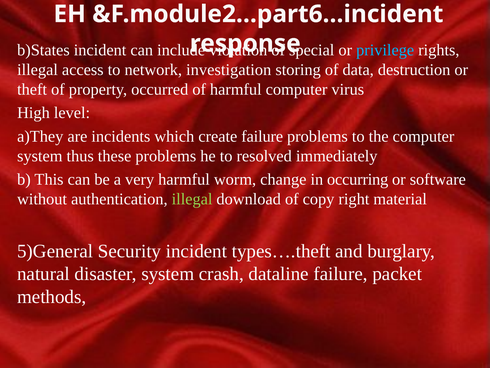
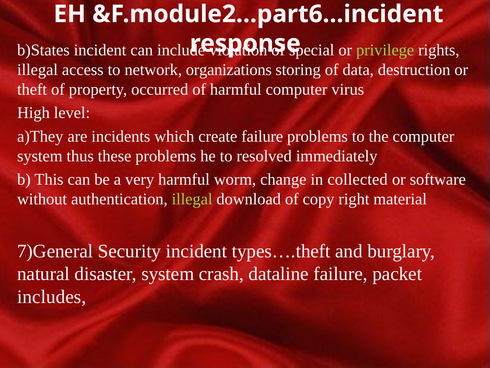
privilege colour: light blue -> light green (385, 50)
investigation: investigation -> organizations (229, 70)
occurring: occurring -> collected (358, 179)
5)General: 5)General -> 7)General (55, 251)
methods: methods -> includes (52, 297)
